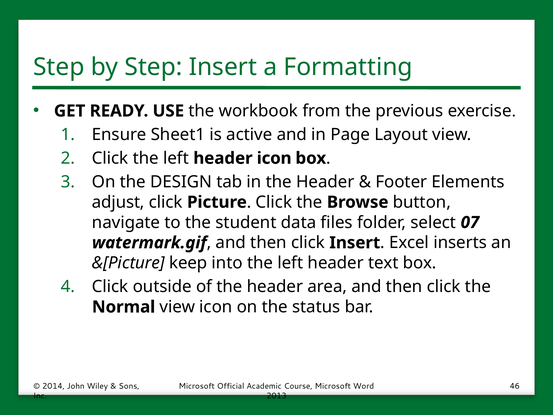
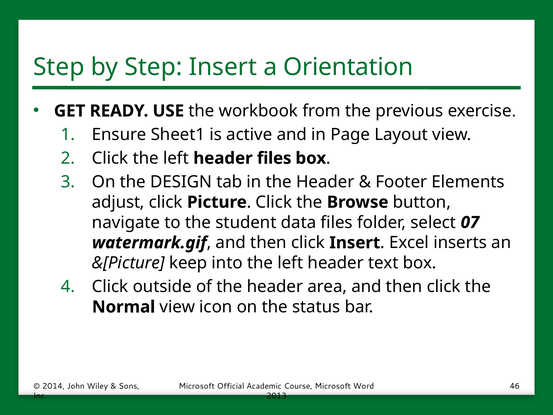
Formatting: Formatting -> Orientation (348, 67)
header icon: icon -> files (274, 158)
